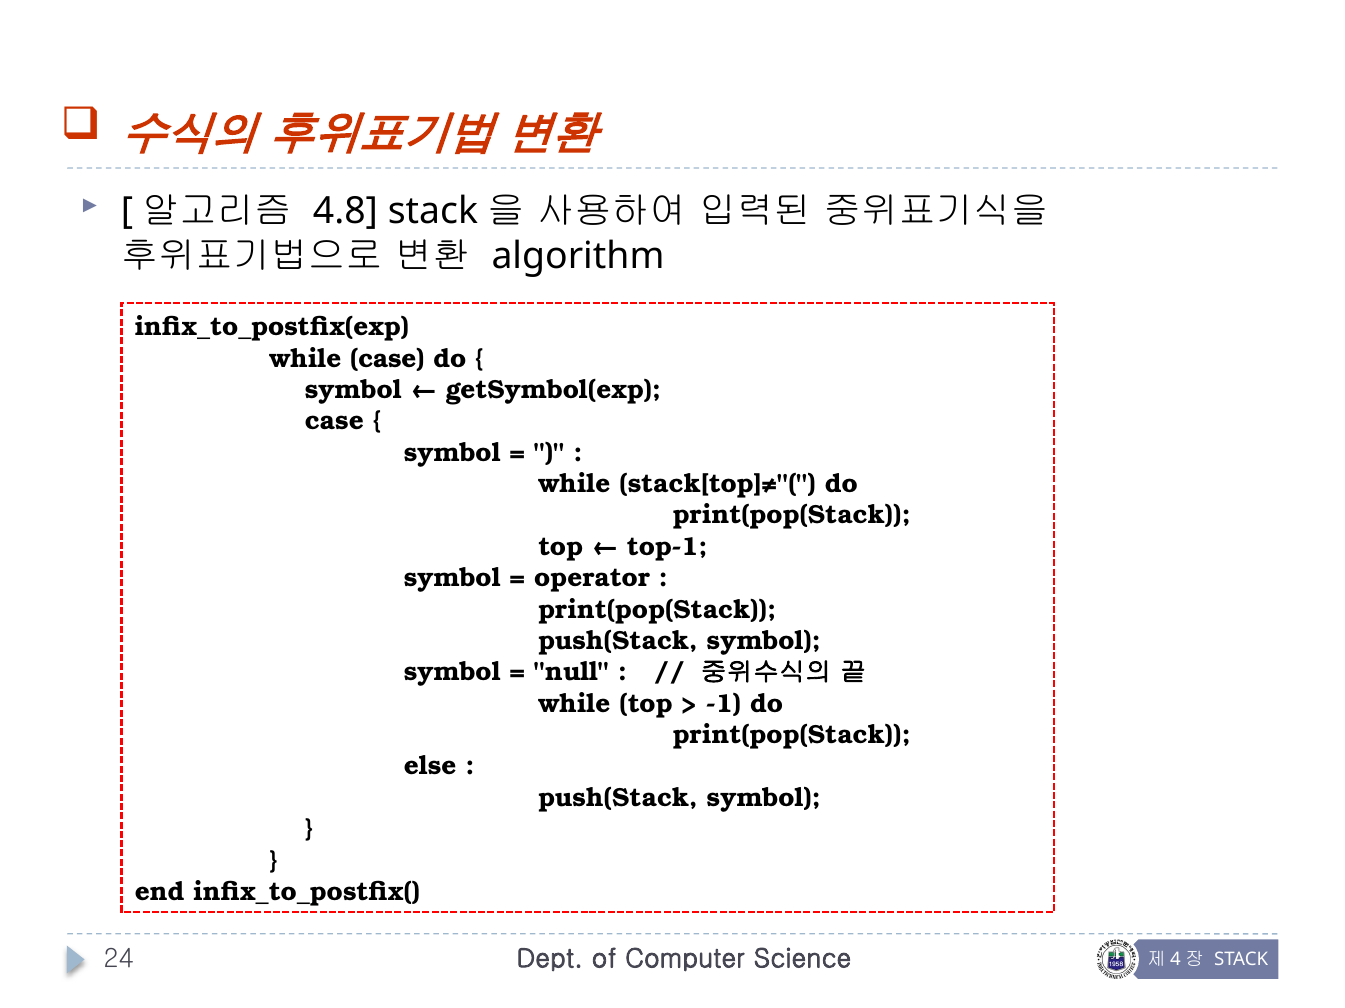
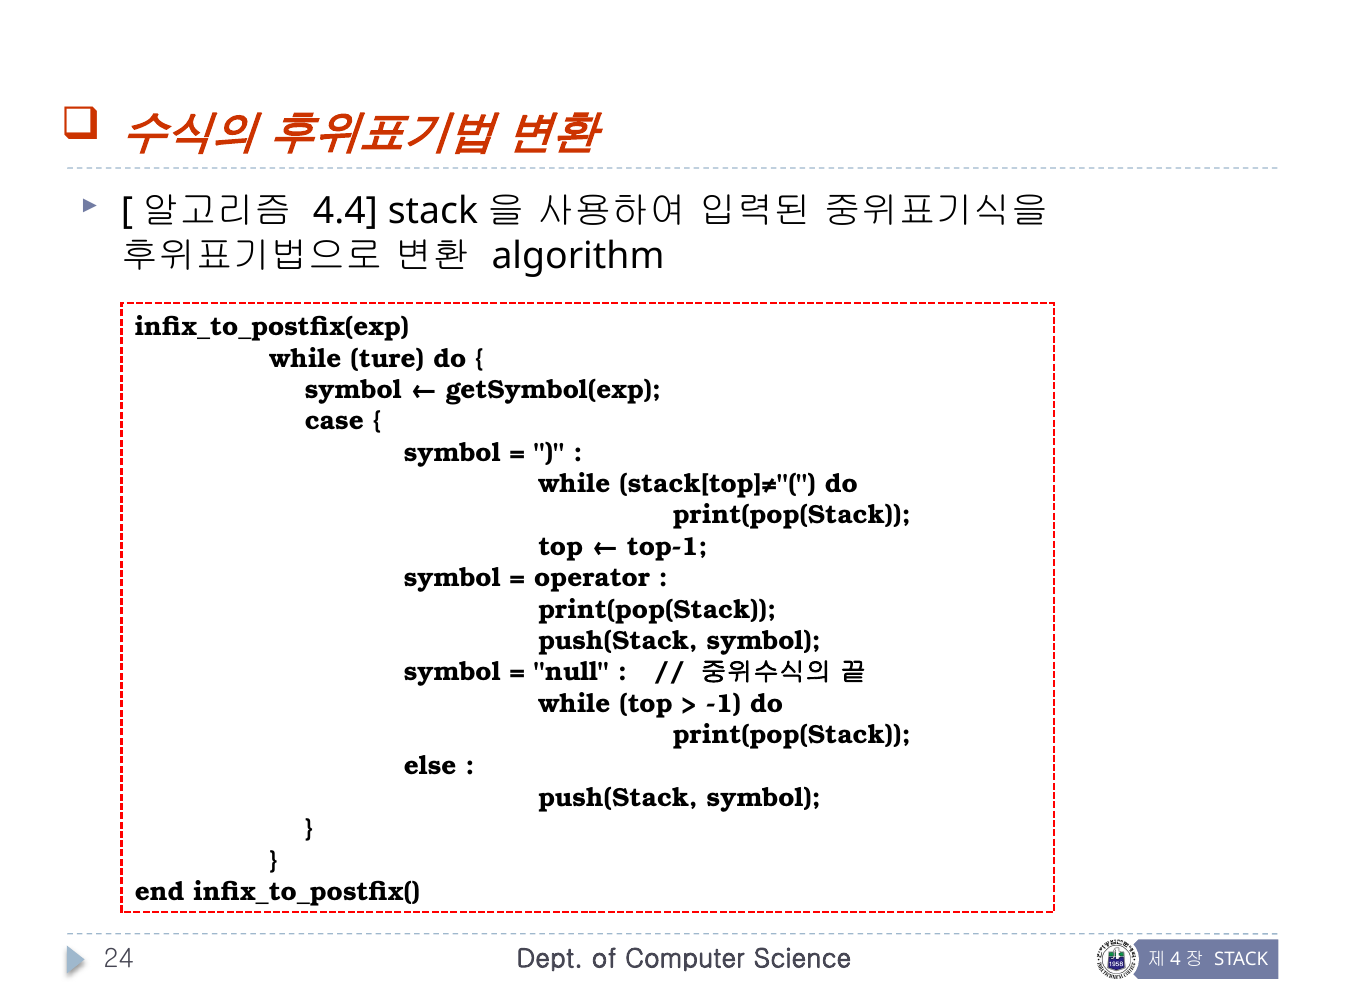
4.8: 4.8 -> 4.4 (345, 211)
while case: case -> ture (387, 359)
